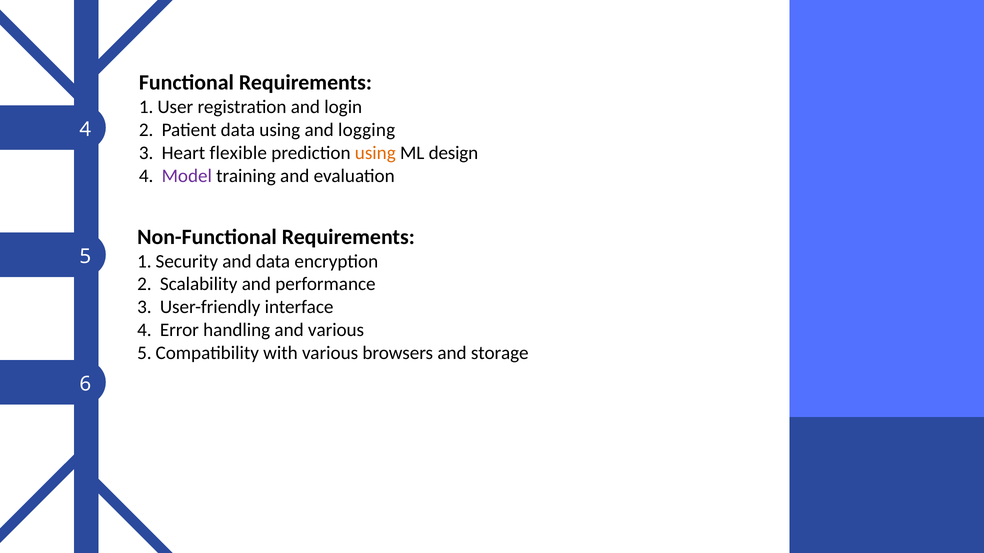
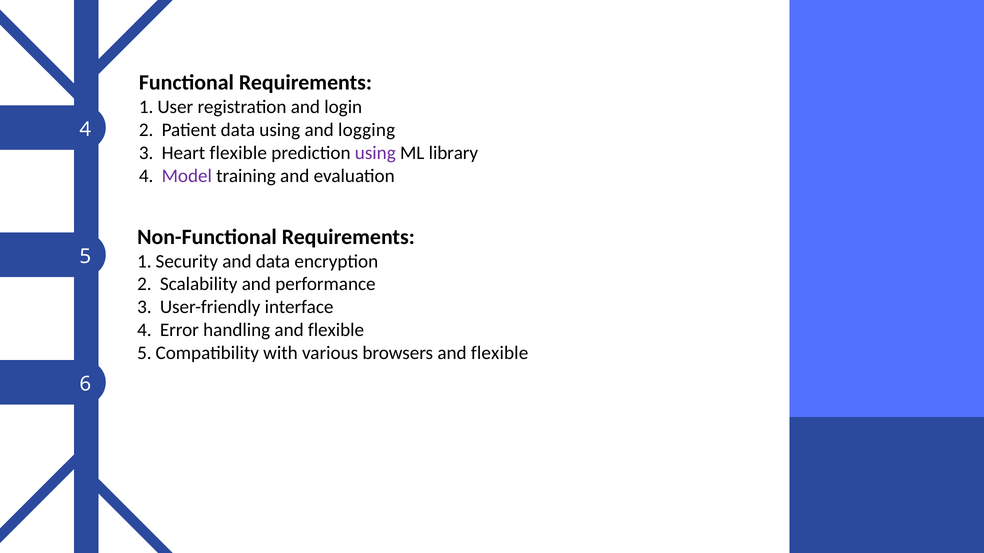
using colour: orange -> purple (375, 153)
design: design -> library (453, 153)
handling and various: various -> flexible (336, 330)
browsers and storage: storage -> flexible (500, 353)
